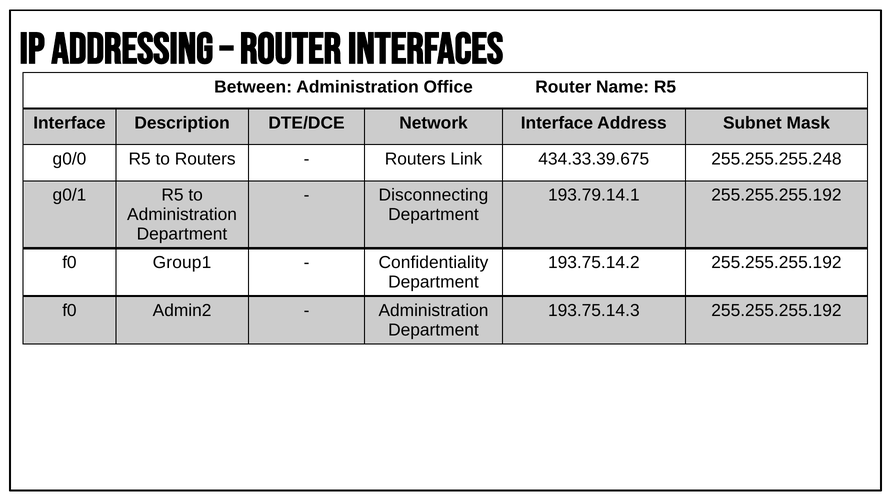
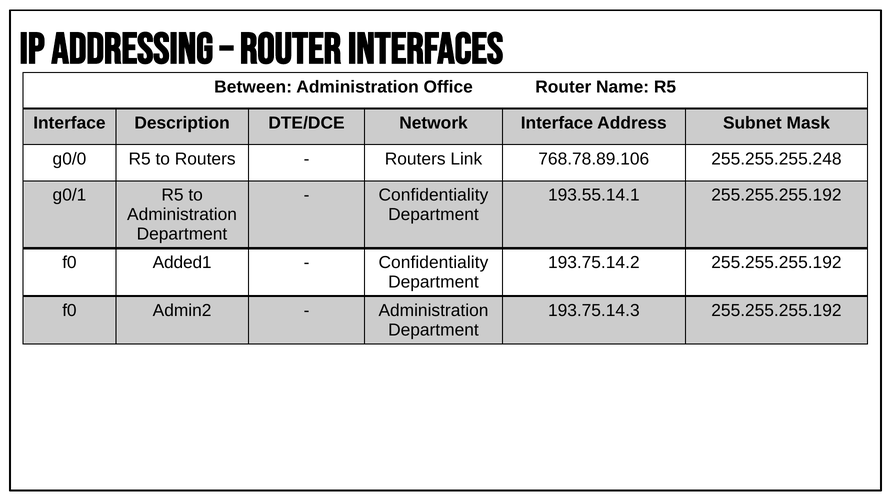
434.33.39.675: 434.33.39.675 -> 768.78.89.106 (594, 159)
Disconnecting: Disconnecting -> Confidentiality (433, 195)
193.79.14.1: 193.79.14.1 -> 193.55.14.1 (594, 195)
Group1: Group1 -> Added1 (182, 263)
